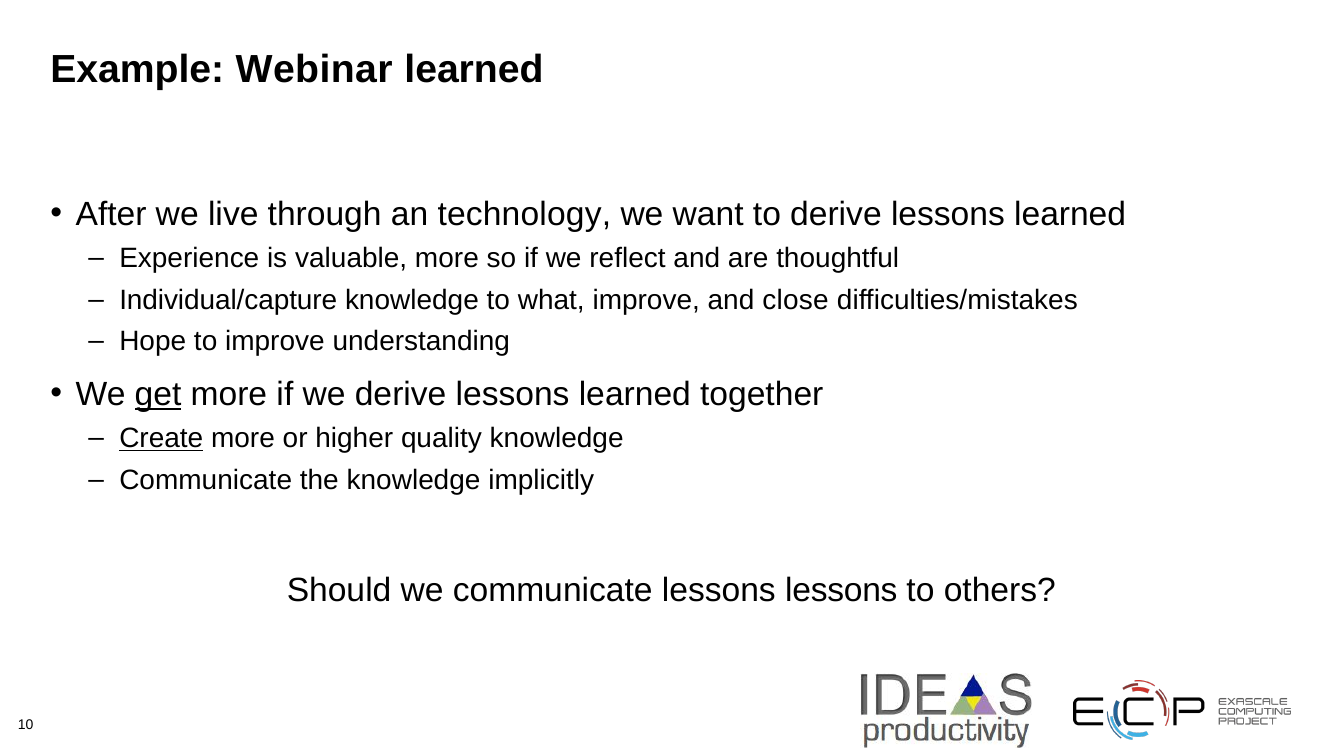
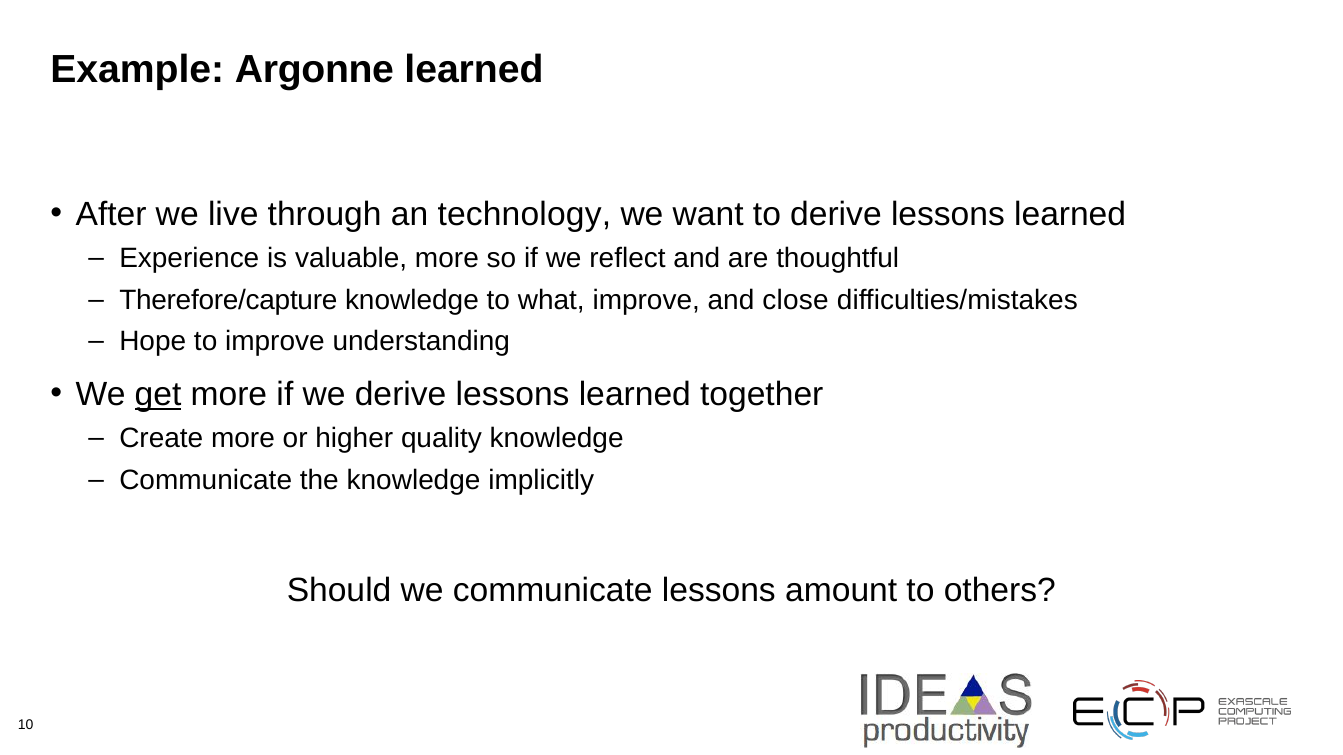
Webinar: Webinar -> Argonne (314, 69)
Individual/capture: Individual/capture -> Therefore/capture (228, 300)
Create underline: present -> none (161, 439)
lessons lessons: lessons -> amount (841, 591)
